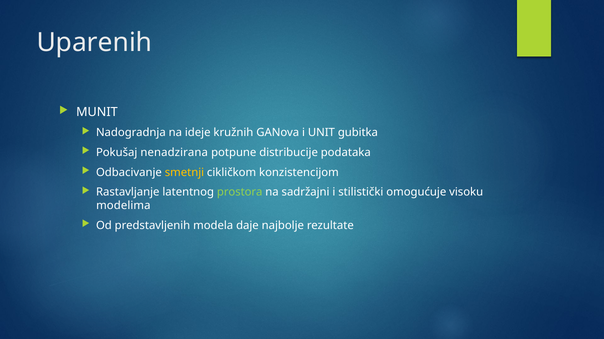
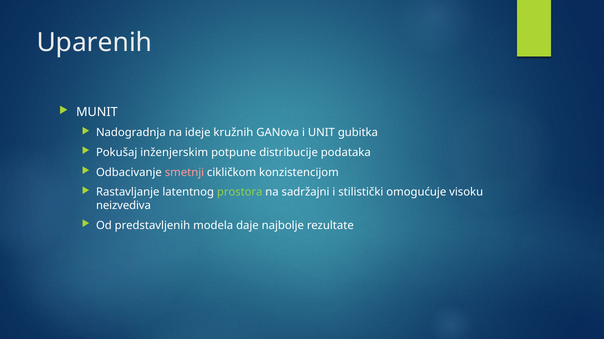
nenadzirana: nenadzirana -> inženjerskim (174, 153)
smetnji colour: yellow -> pink (184, 173)
modelima: modelima -> neizvediva (123, 206)
